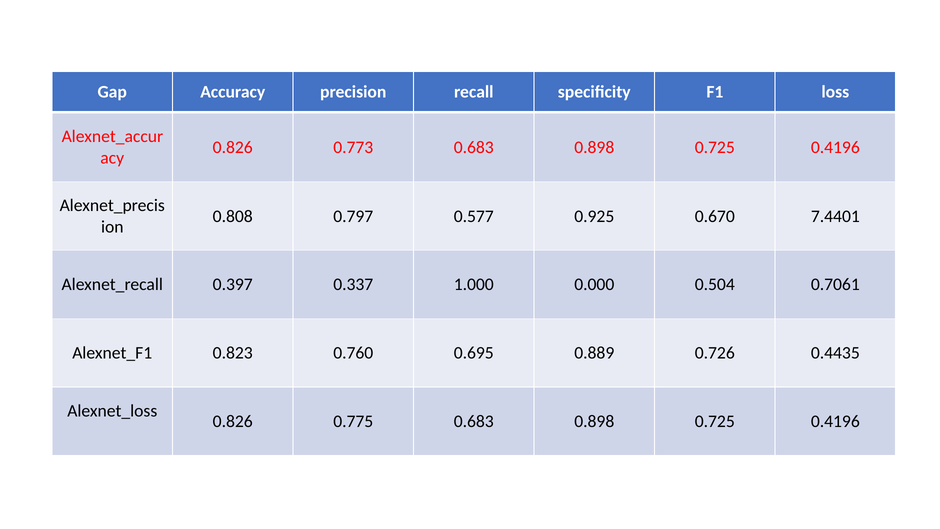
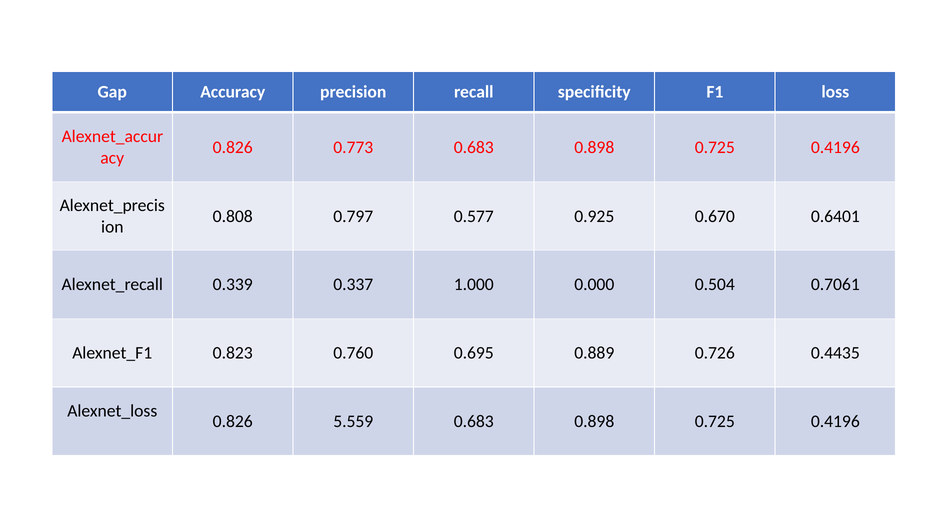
7.4401: 7.4401 -> 0.6401 (835, 216)
0.397: 0.397 -> 0.339 (233, 285)
0.775: 0.775 -> 5.559 (353, 421)
